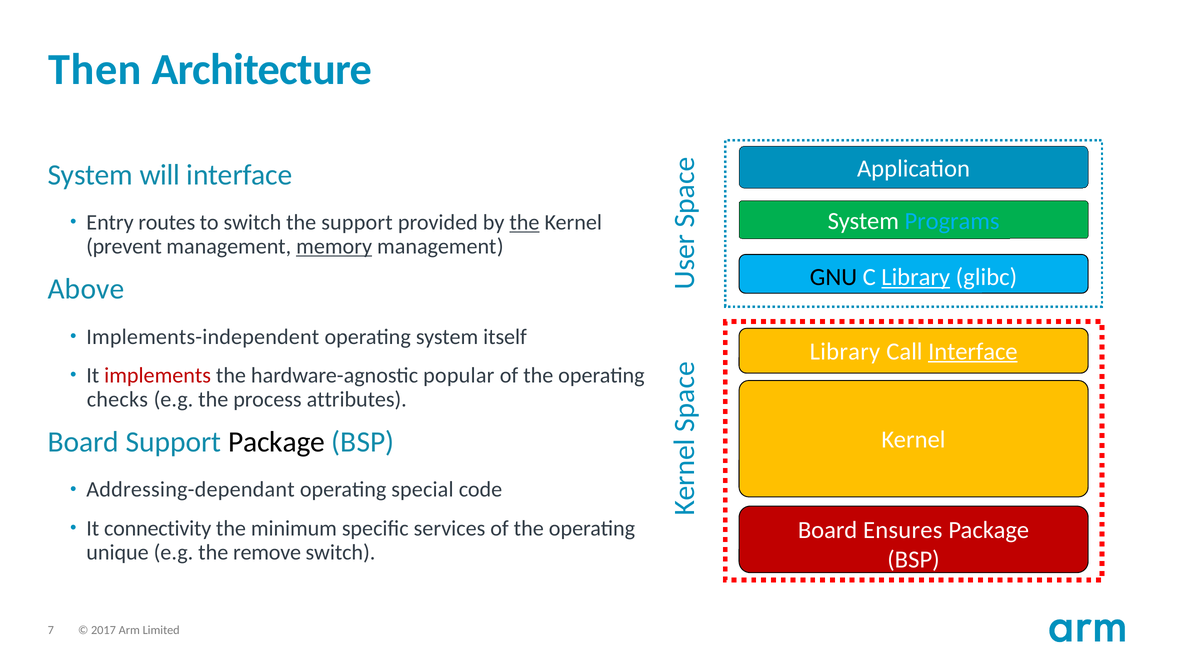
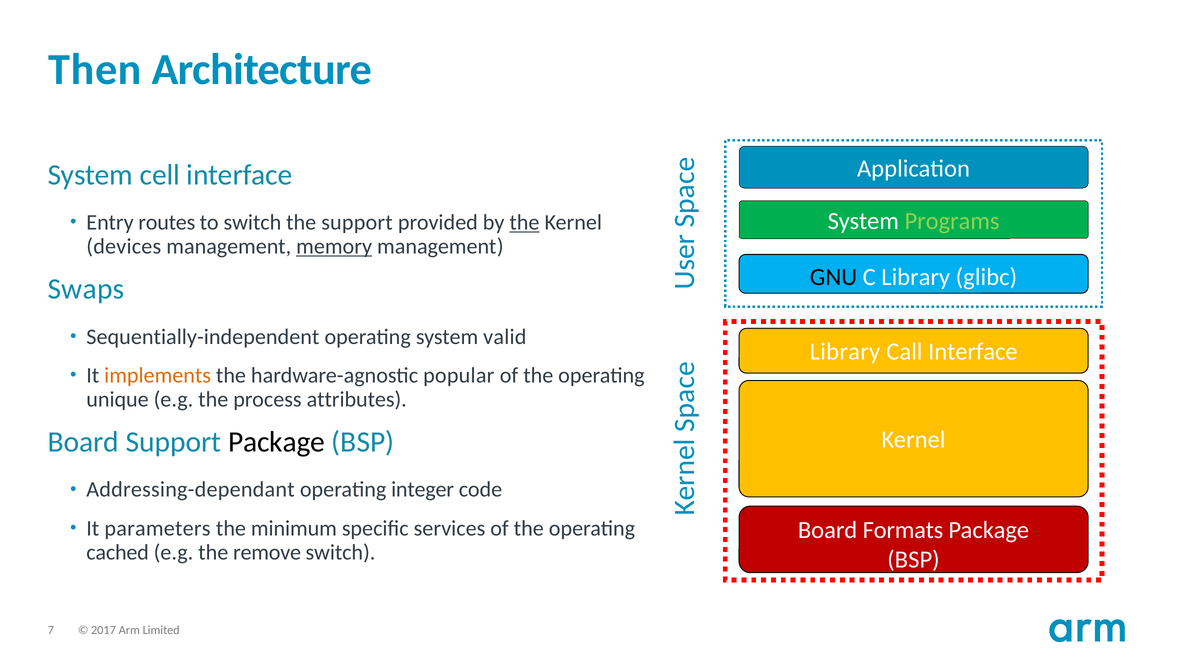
will: will -> cell (160, 175)
Programs colour: light blue -> light green (952, 221)
prevent: prevent -> devices (124, 246)
Library underline: present -> none (916, 277)
Above: Above -> Swaps (86, 289)
Implements-independent: Implements-independent -> Sequentially-independent (203, 337)
itself: itself -> valid (505, 337)
Interface underline: present -> none (973, 351)
implements colour: red -> orange (158, 375)
checks: checks -> unique (118, 399)
special: special -> integer (423, 490)
connectivity: connectivity -> parameters (157, 528)
Ensures: Ensures -> Formats (903, 530)
unique: unique -> cached (118, 552)
